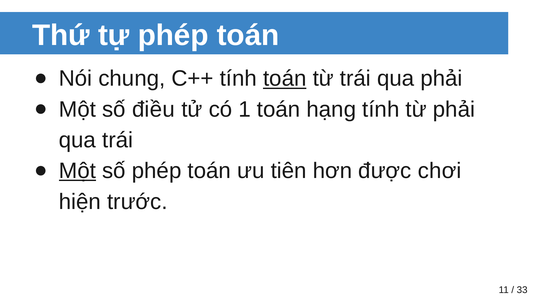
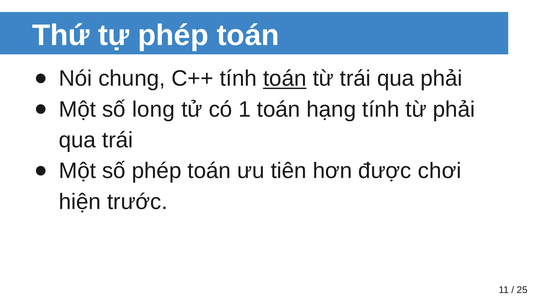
điều: điều -> long (153, 109)
Một underline: present -> none (77, 171)
33: 33 -> 25 (522, 290)
